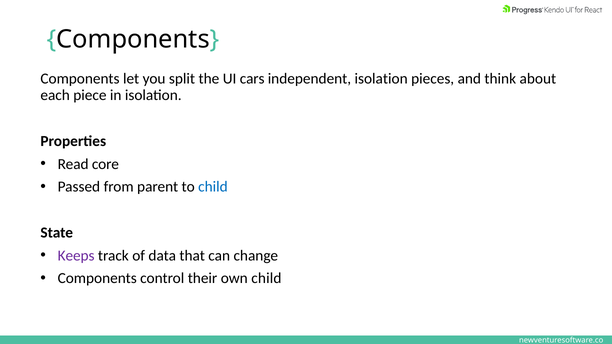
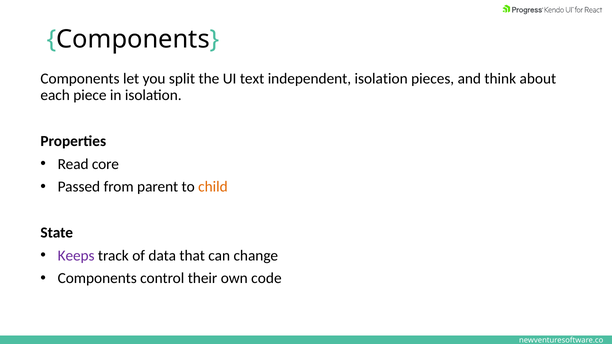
cars: cars -> text (252, 79)
child colour: blue -> orange (213, 187)
own child: child -> code (266, 279)
